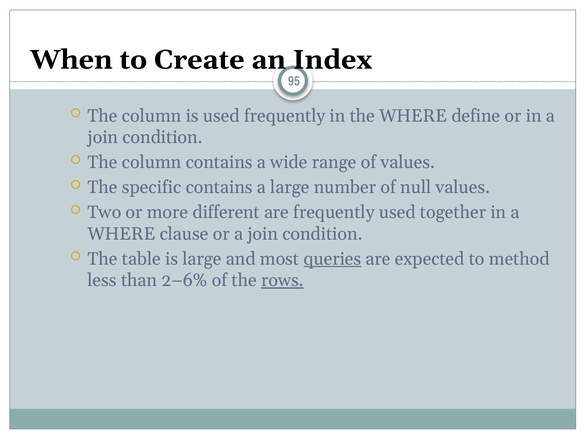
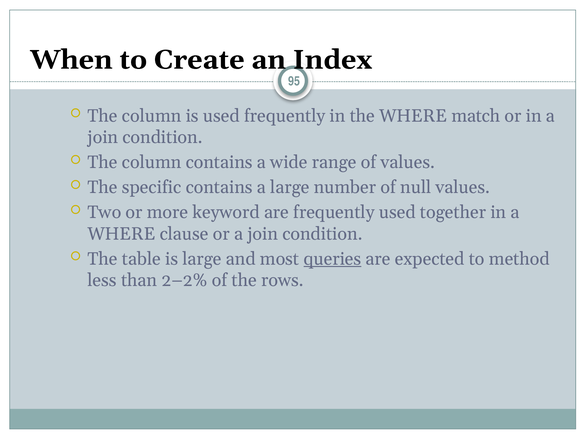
define: define -> match (476, 116)
different: different -> keyword (226, 213)
2–6%: 2–6% -> 2–2% (185, 281)
rows underline: present -> none (282, 281)
